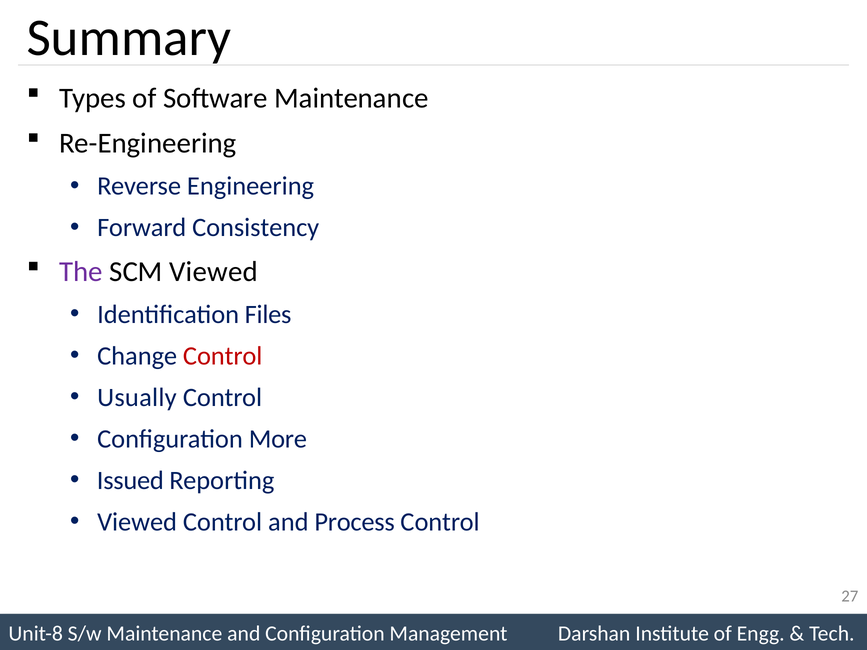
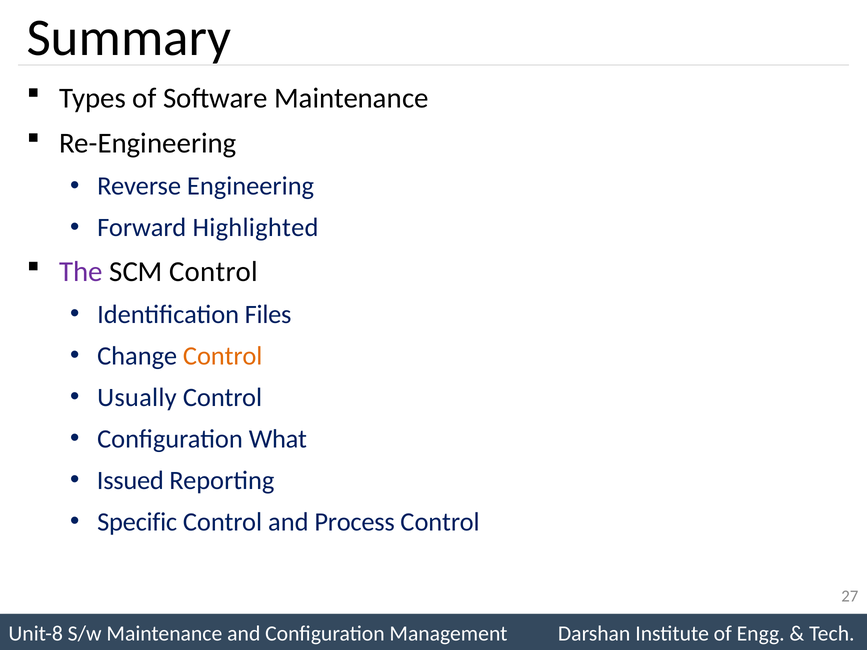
Consistency: Consistency -> Highlighted (256, 228)
SCM Viewed: Viewed -> Control (214, 272)
Control colour: red -> orange (223, 356)
More: More -> What (278, 439)
Viewed: Viewed -> Specific (137, 522)
